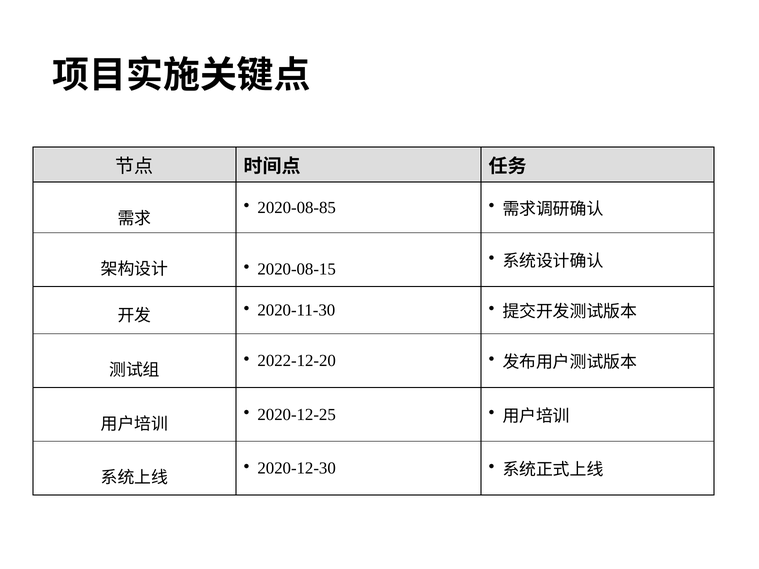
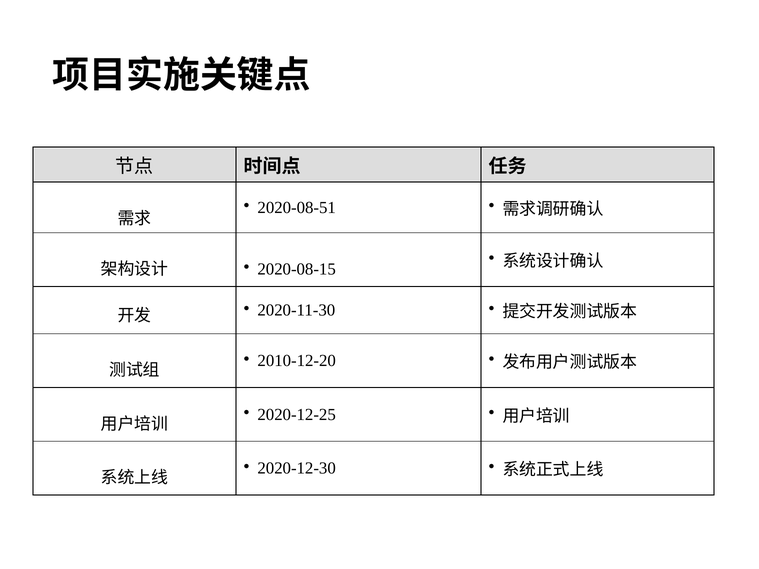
2020-08-85: 2020-08-85 -> 2020-08-51 (297, 208)
2022-12-20: 2022-12-20 -> 2010-12-20 (297, 361)
